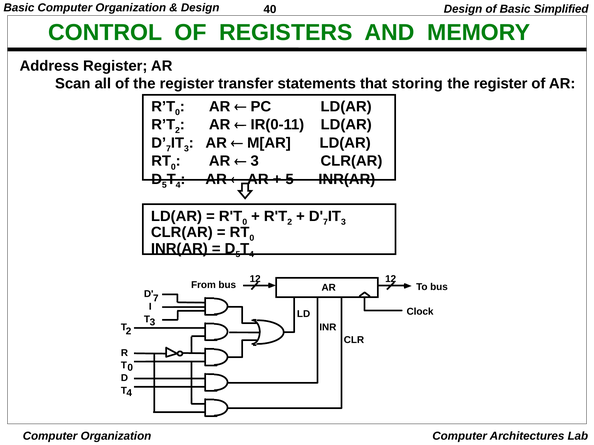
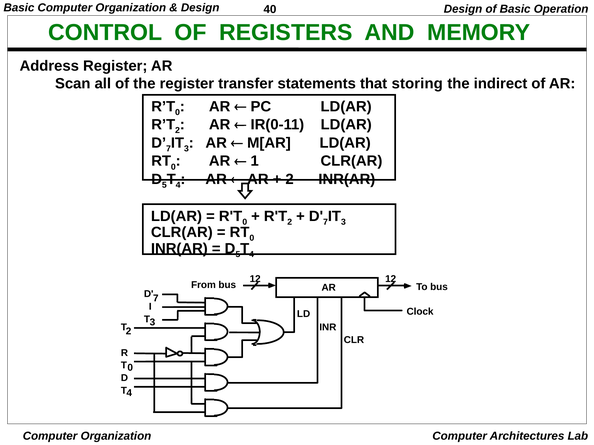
Simplified: Simplified -> Operation (561, 9)
register: register -> indirect (501, 84)
3: 3 -> 1 (255, 161)
5: 5 -> 2 (290, 179)
